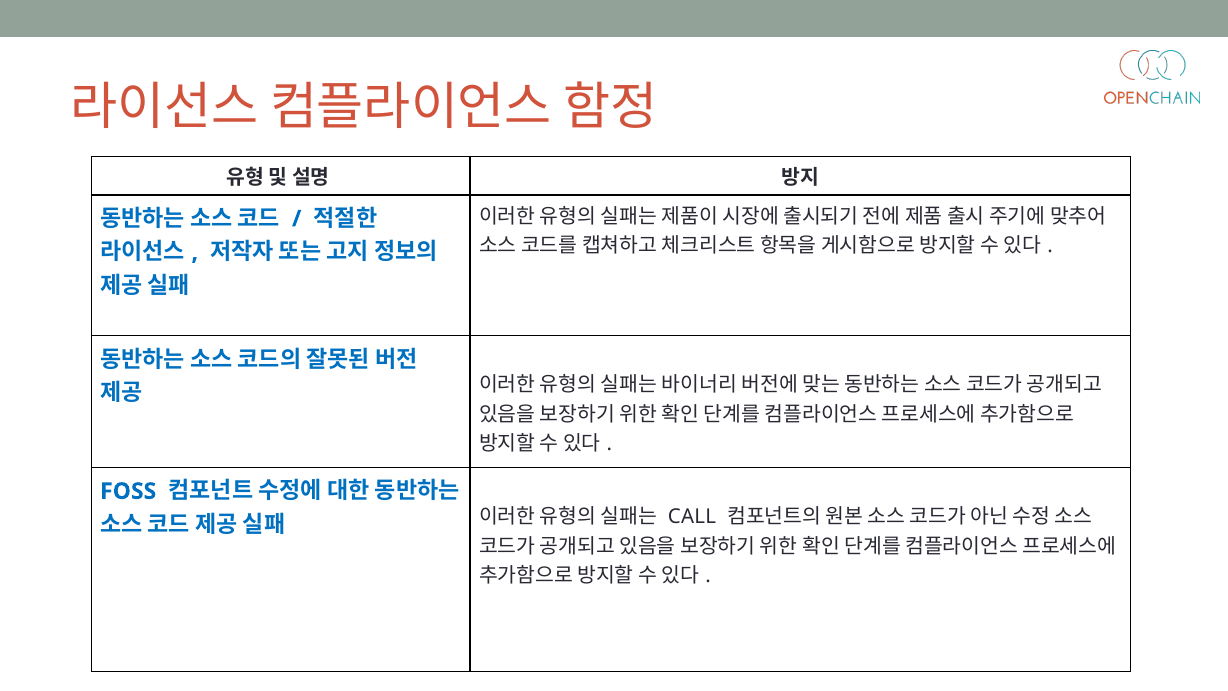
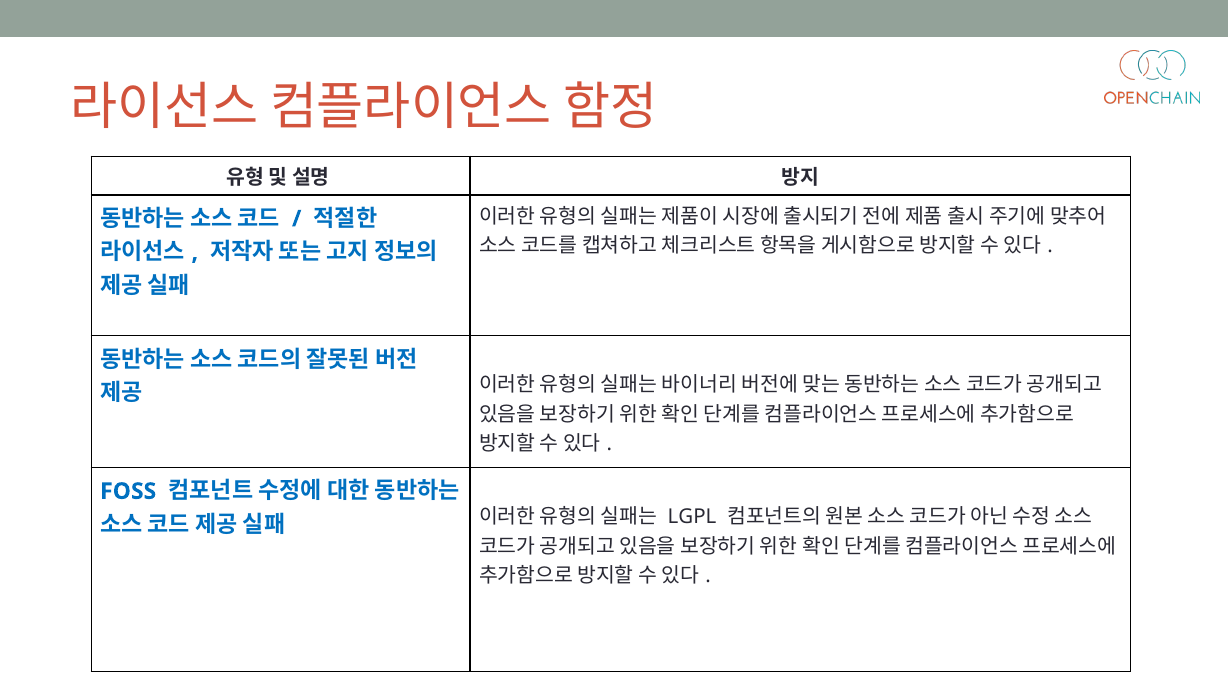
CALL: CALL -> LGPL (692, 517)
